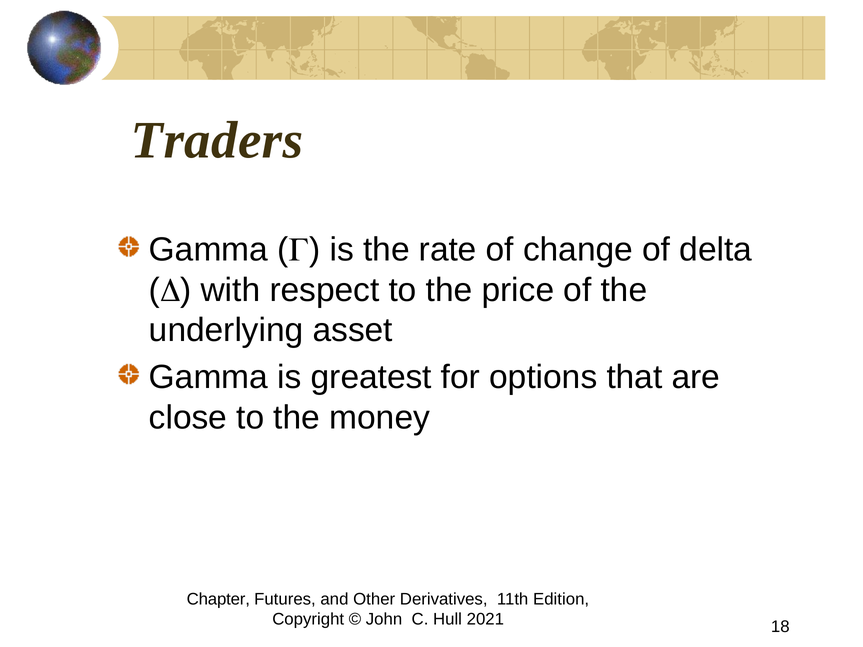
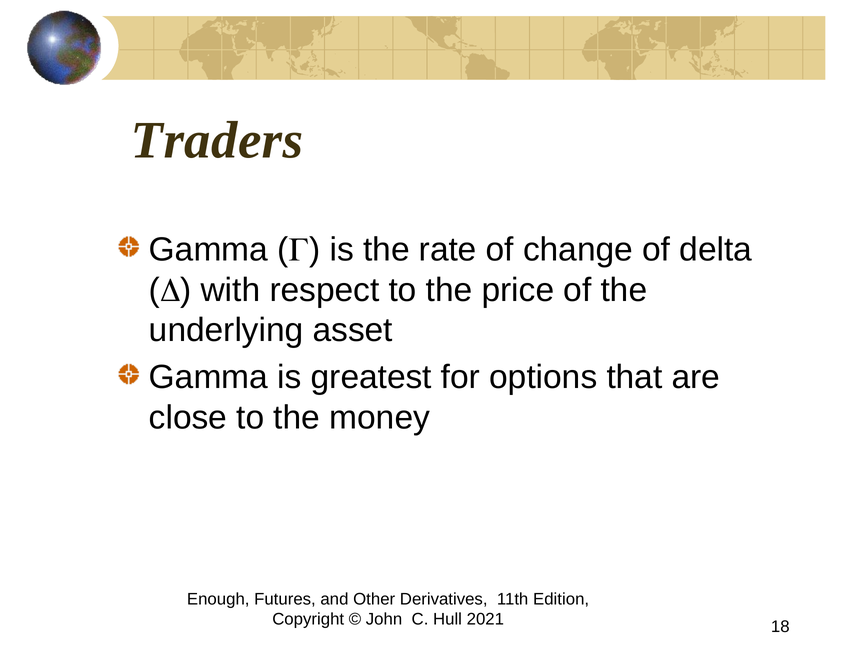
Chapter: Chapter -> Enough (218, 599)
